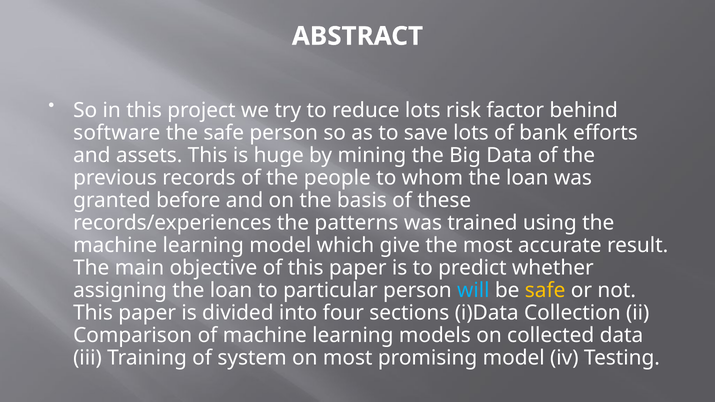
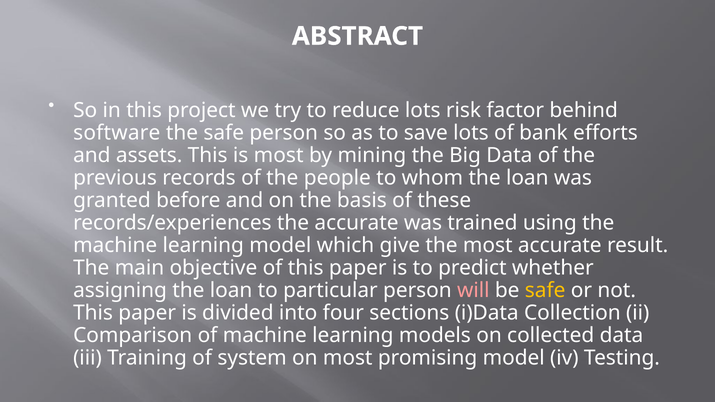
is huge: huge -> most (279, 156)
the patterns: patterns -> accurate (357, 223)
will colour: light blue -> pink (473, 291)
